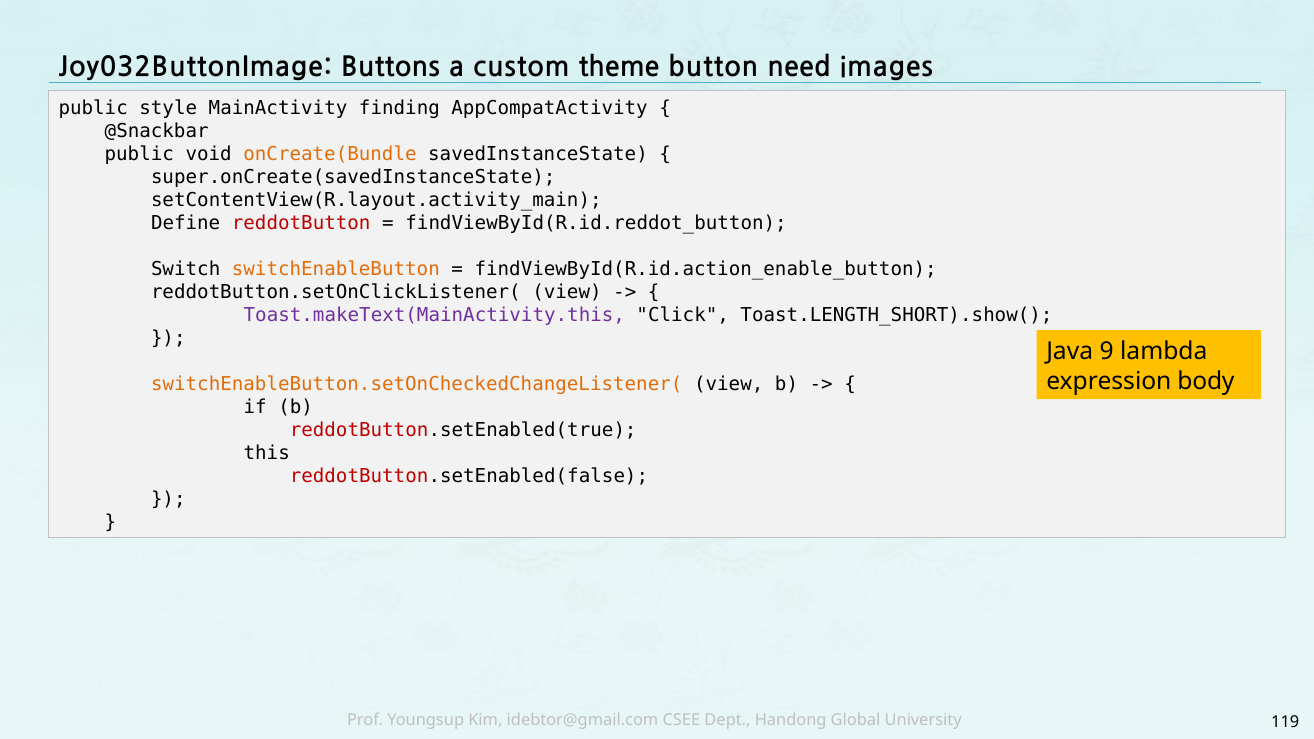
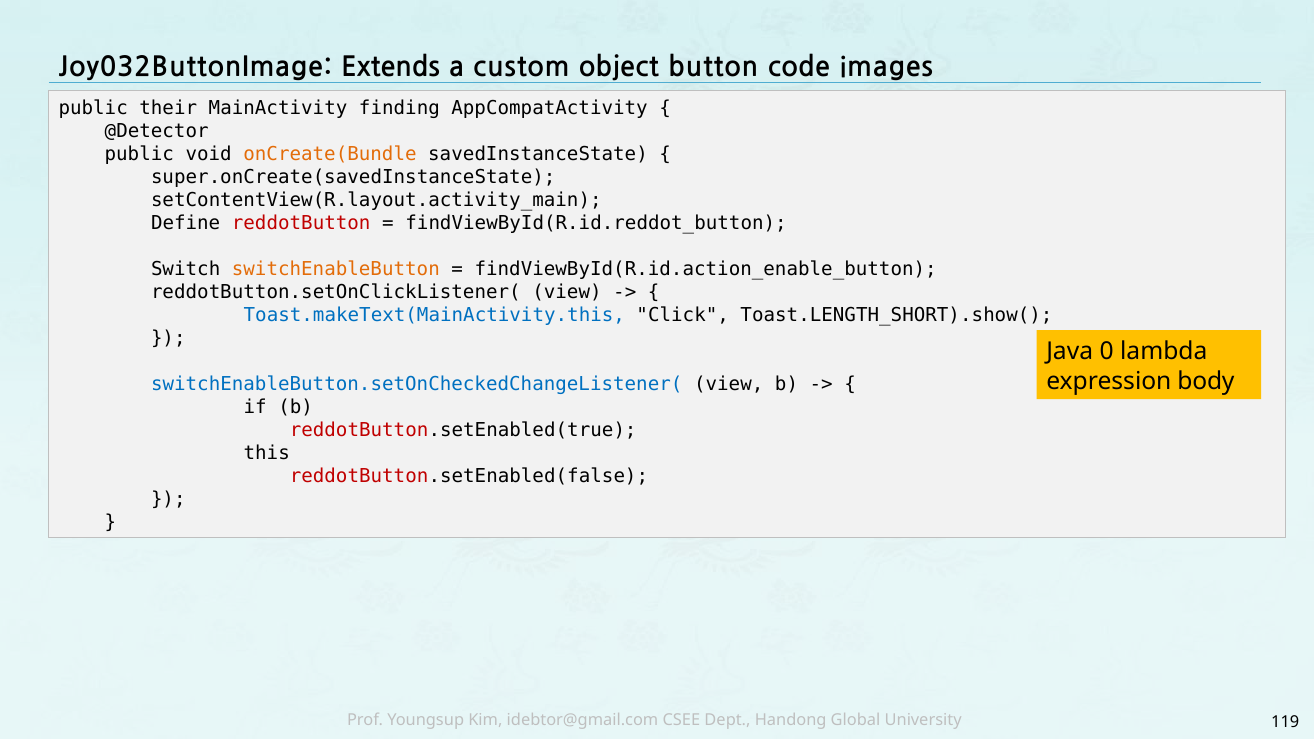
Buttons: Buttons -> Extends (391, 67)
theme: theme -> object (619, 67)
need: need -> code (799, 67)
style: style -> their (168, 108)
@Snackbar: @Snackbar -> @Detector (157, 131)
Toast.makeText(MainActivity.this colour: purple -> blue (434, 315)
9: 9 -> 0 (1107, 352)
switchEnableButton.setOnCheckedChangeListener( colour: orange -> blue (417, 384)
